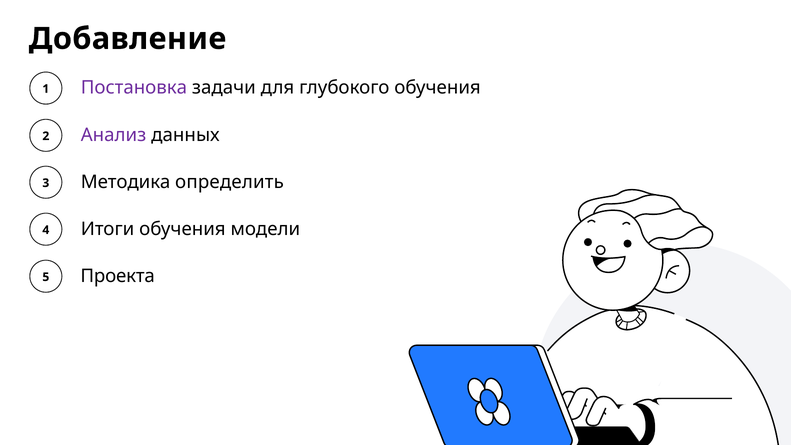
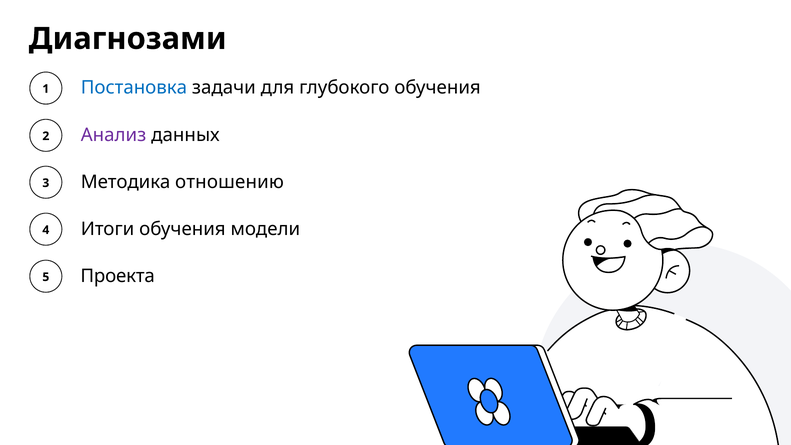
Добавление: Добавление -> Диагнозами (128, 39)
Постановка colour: purple -> blue (134, 88)
определить: определить -> отношению (229, 182)
